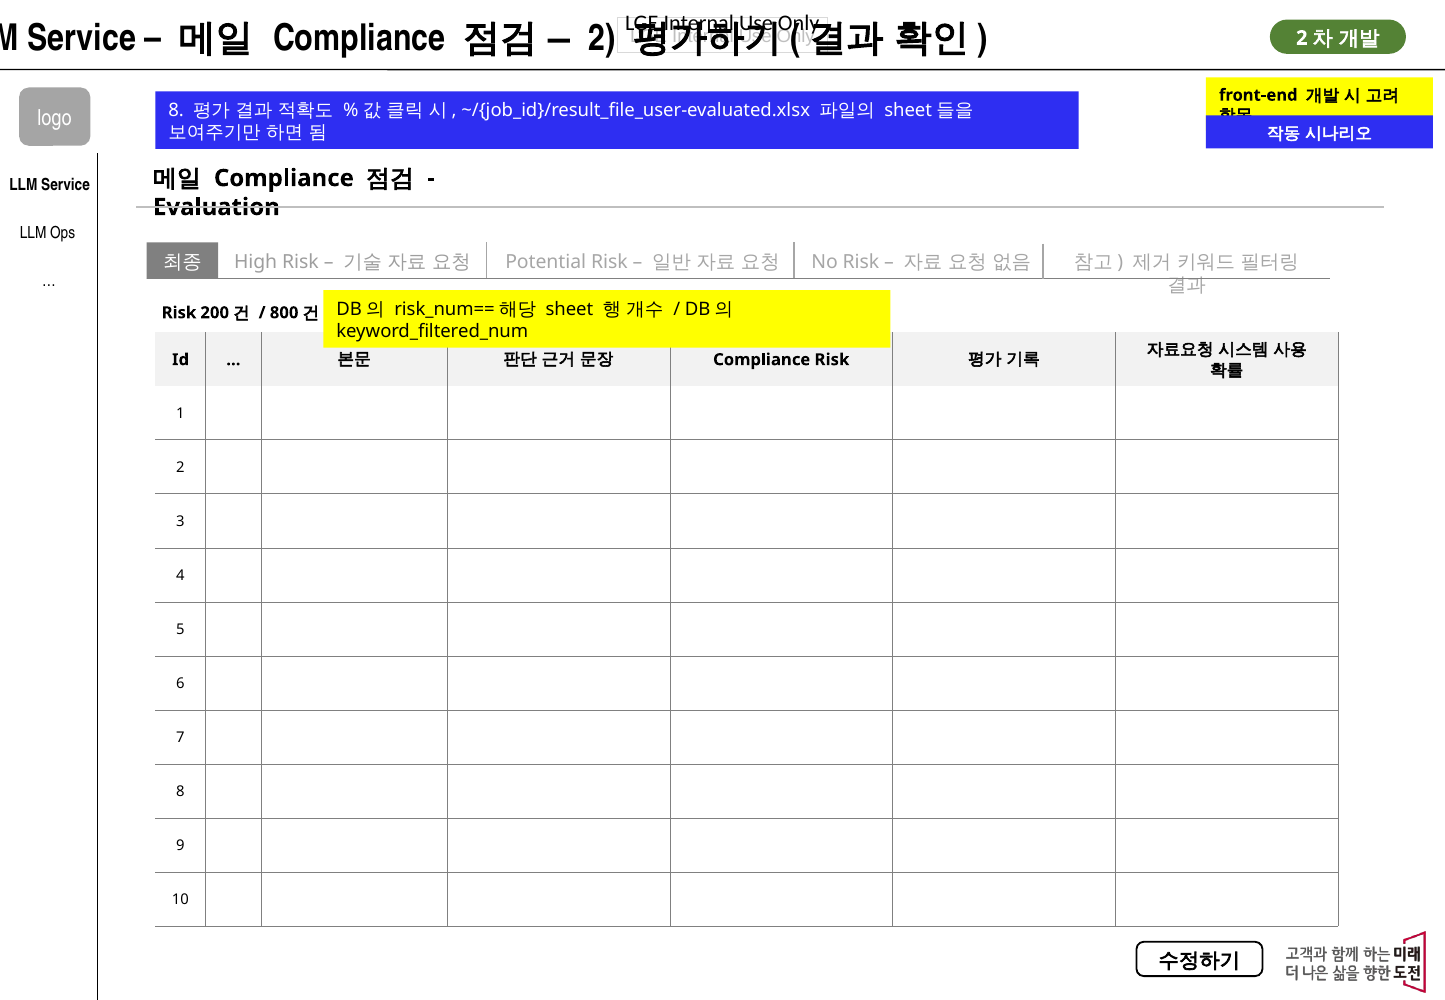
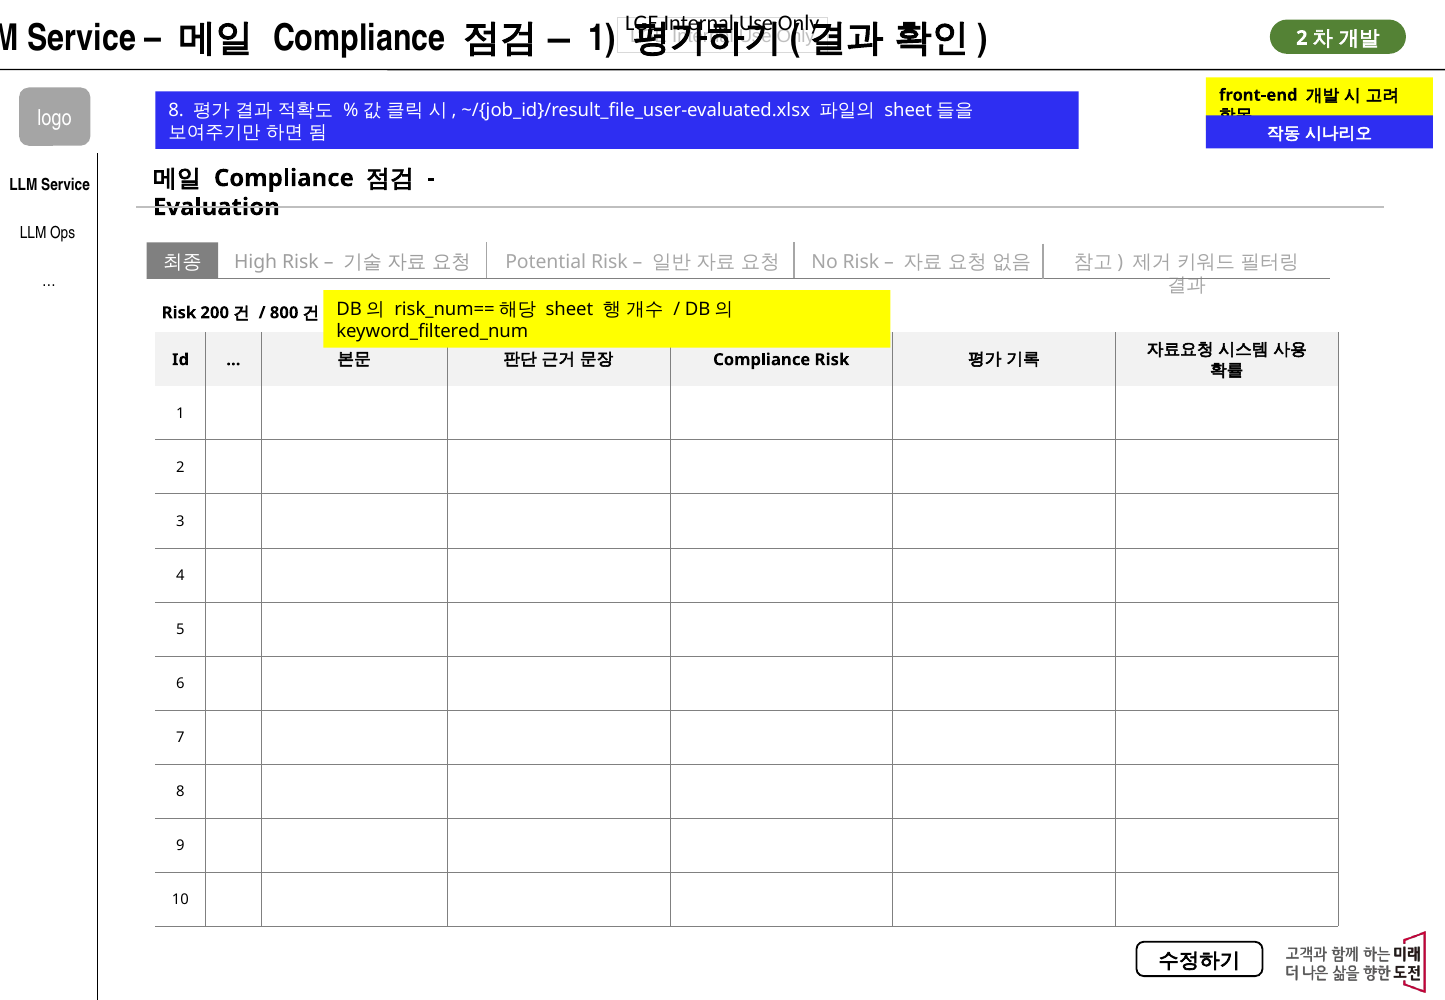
2: 2 -> 1 (602, 38)
